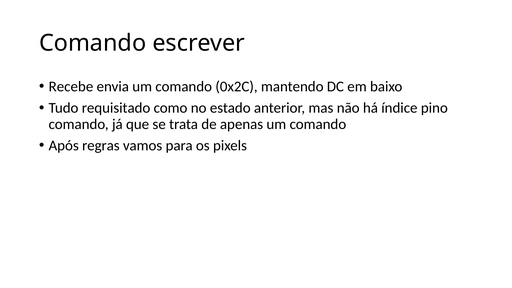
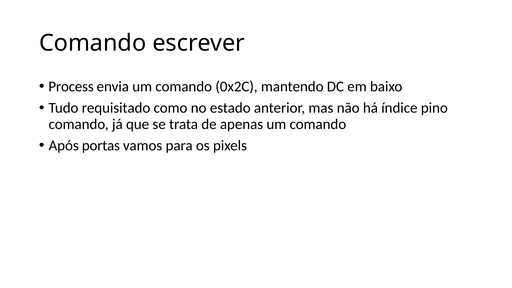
Recebe: Recebe -> Process (71, 87)
regras: regras -> portas (101, 146)
